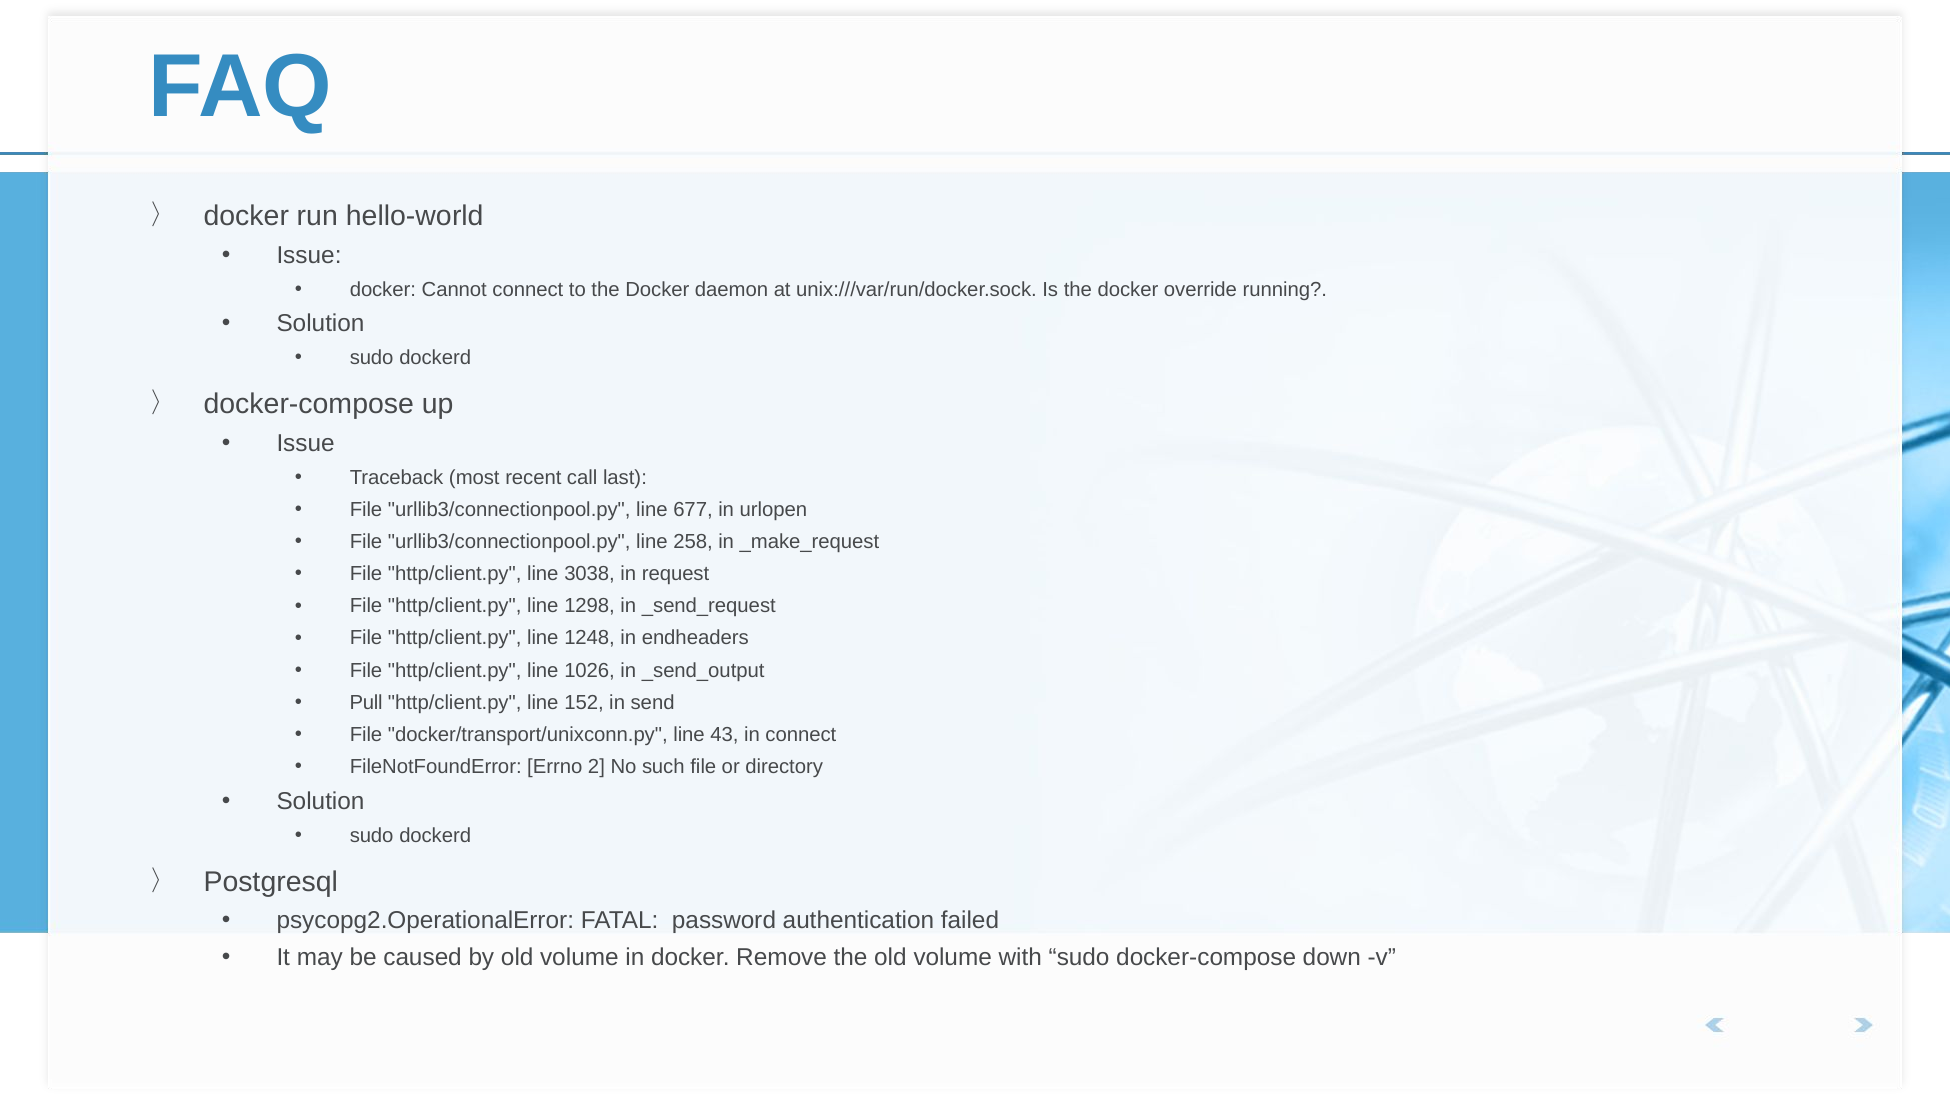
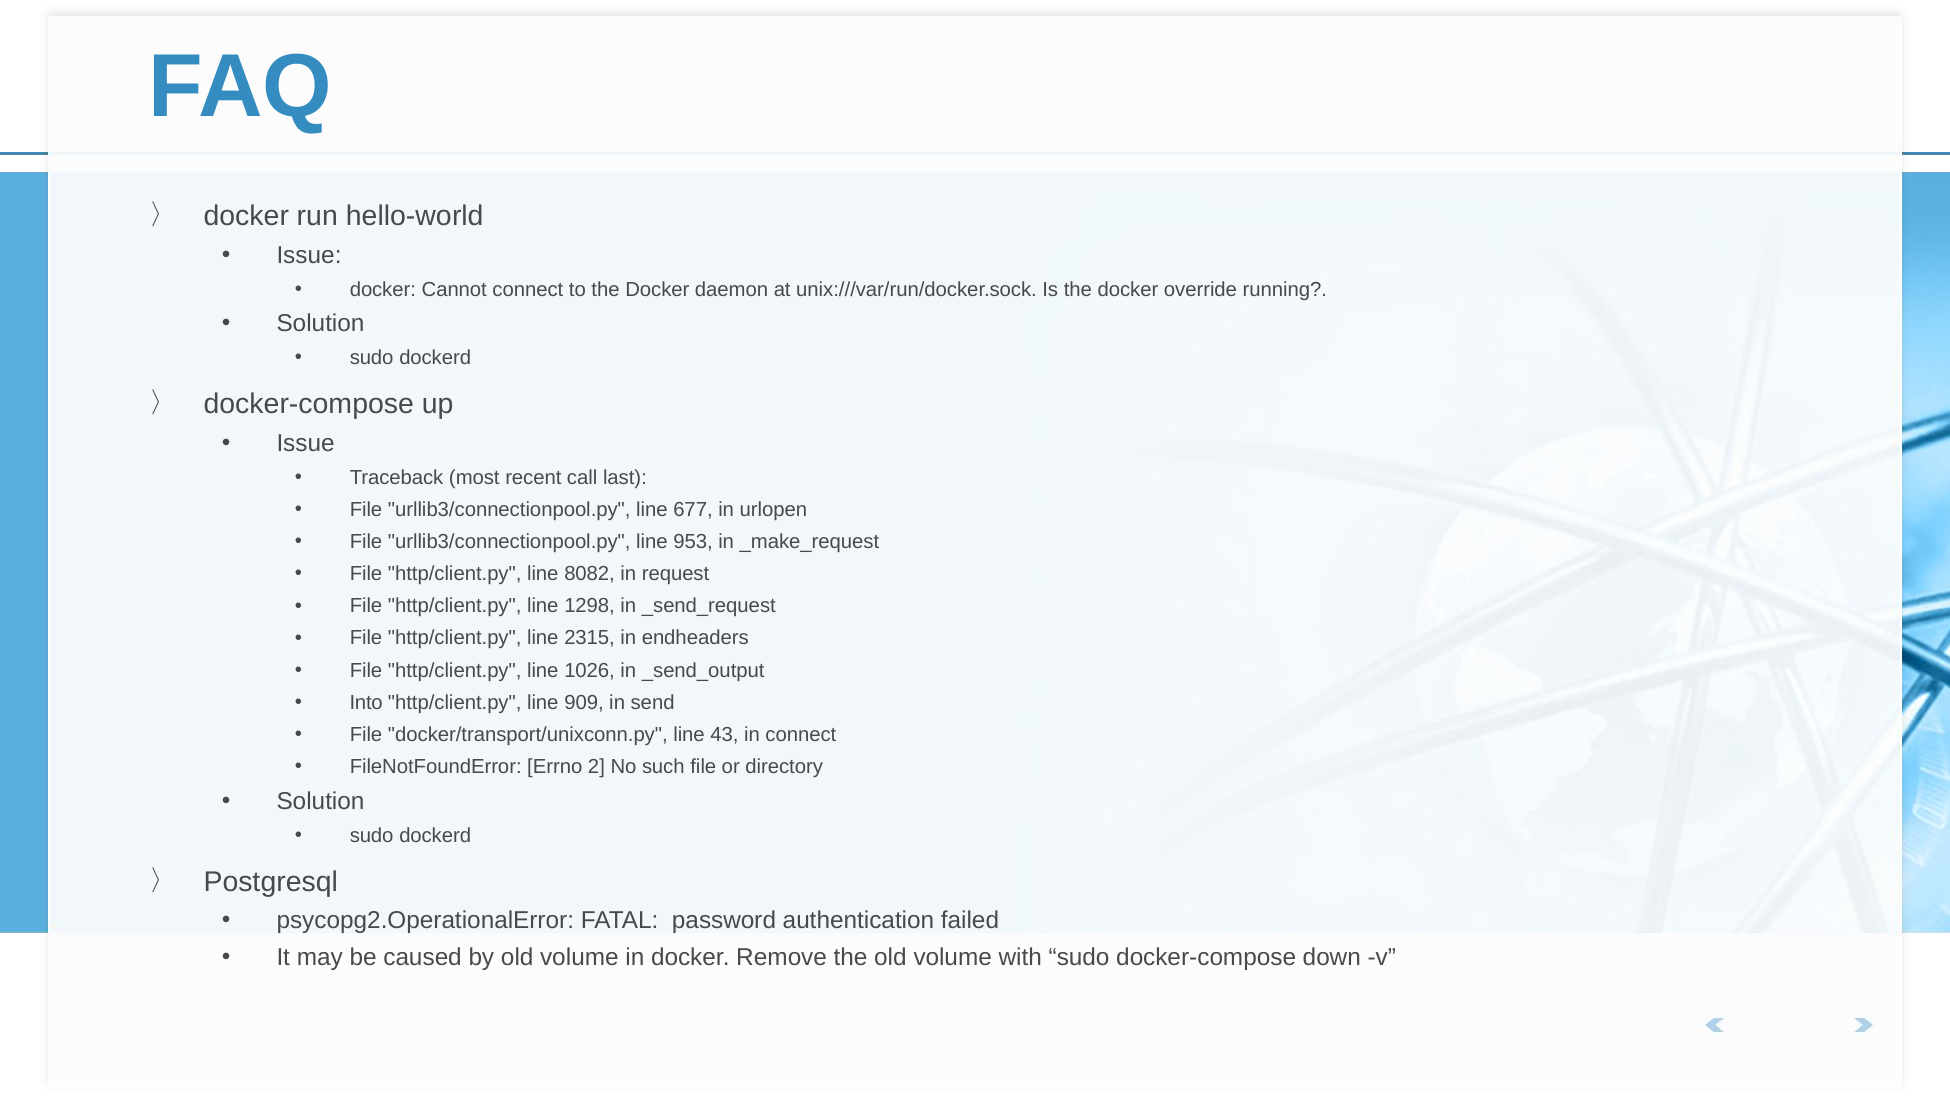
258: 258 -> 953 (693, 542)
3038: 3038 -> 8082 (590, 574)
1248: 1248 -> 2315 (590, 638)
Pull: Pull -> Into (366, 702)
152: 152 -> 909 (584, 702)
